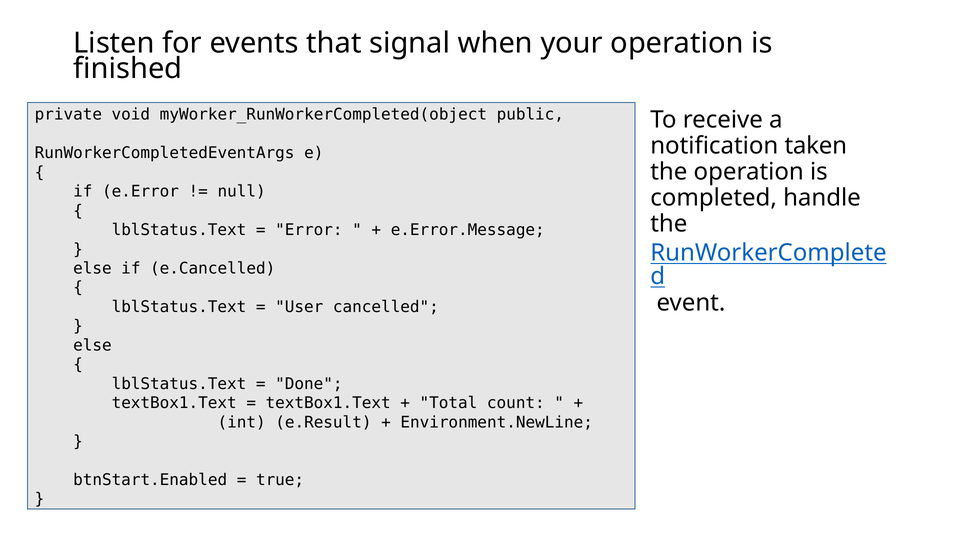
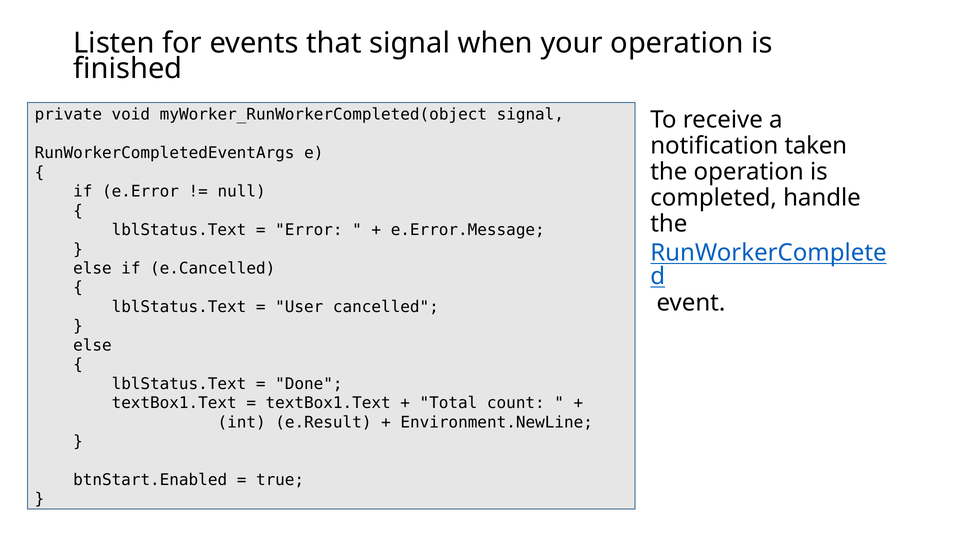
myWorker_RunWorkerCompleted(object public: public -> signal (530, 115)
